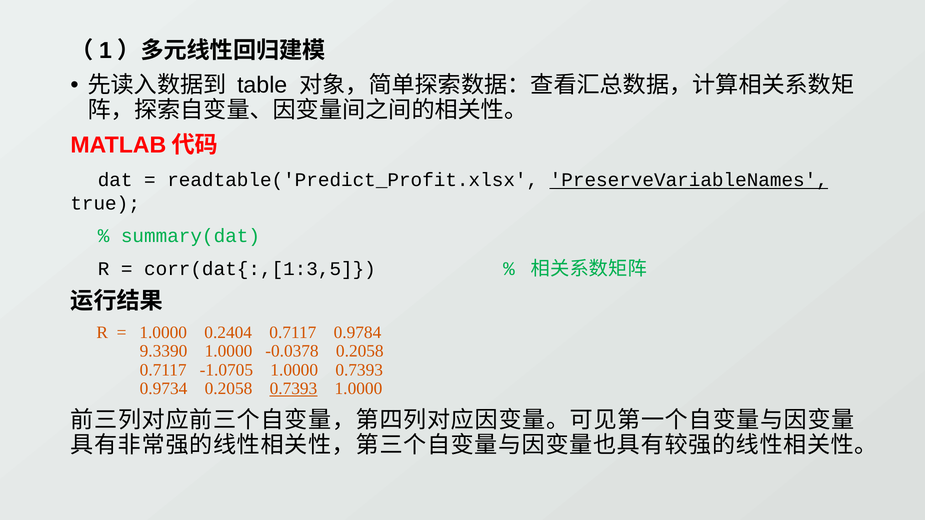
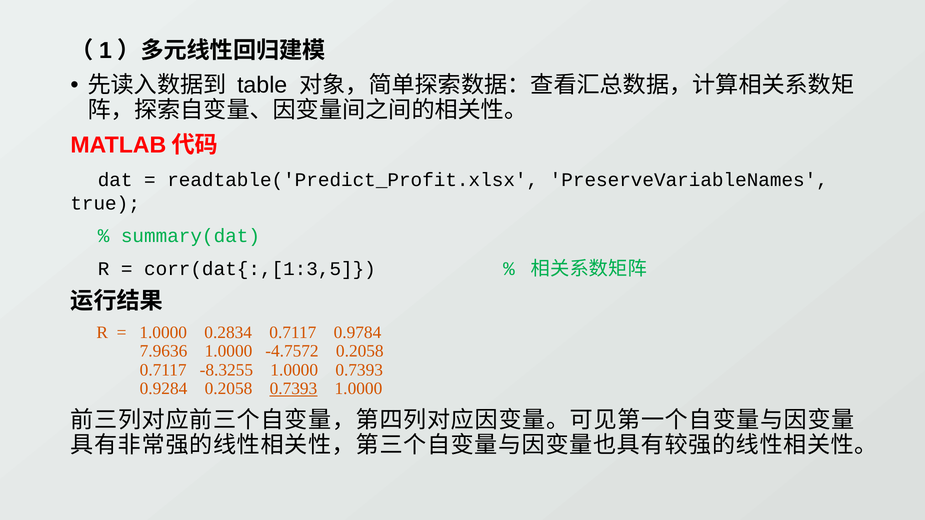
PreserveVariableNames underline: present -> none (689, 180)
0.2404: 0.2404 -> 0.2834 (228, 333)
9.3390: 9.3390 -> 7.9636 (164, 351)
-0.0378: -0.0378 -> -4.7572 (292, 351)
-1.0705: -1.0705 -> -8.3255 (226, 370)
0.9734: 0.9734 -> 0.9284 (164, 389)
